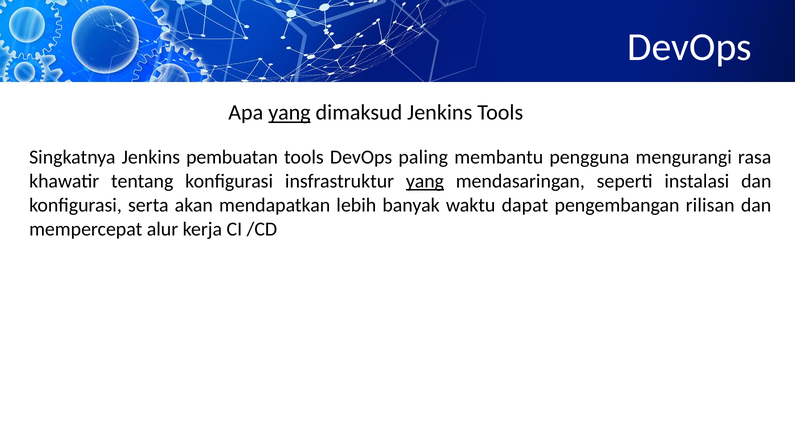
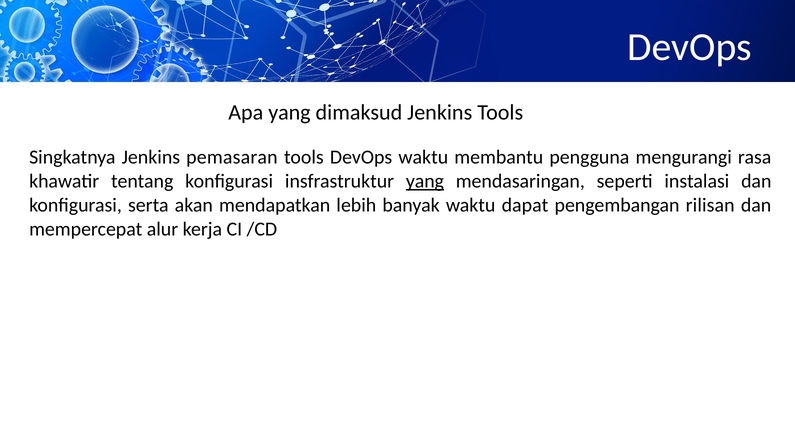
yang underline: present -> none (289, 113)
pembuatan: pembuatan -> pemasaran (232, 158)
DevOps paling: paling -> waktu (423, 158)
